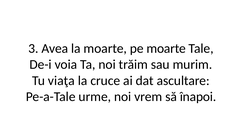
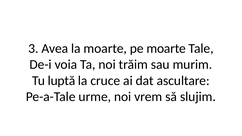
viaţa: viaţa -> luptă (61, 81)
înapoi: înapoi -> slujim (198, 97)
